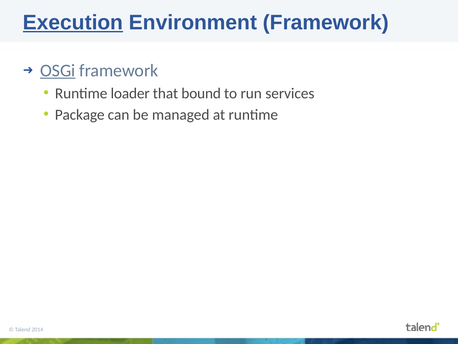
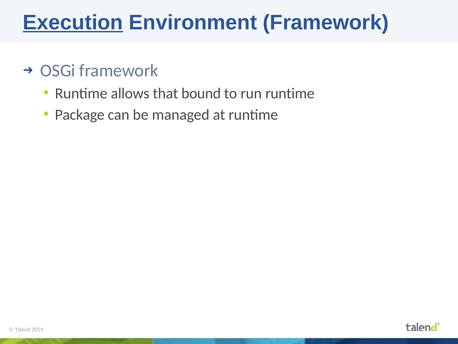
OSGi underline: present -> none (58, 70)
loader: loader -> allows (130, 93)
run services: services -> runtime (290, 93)
